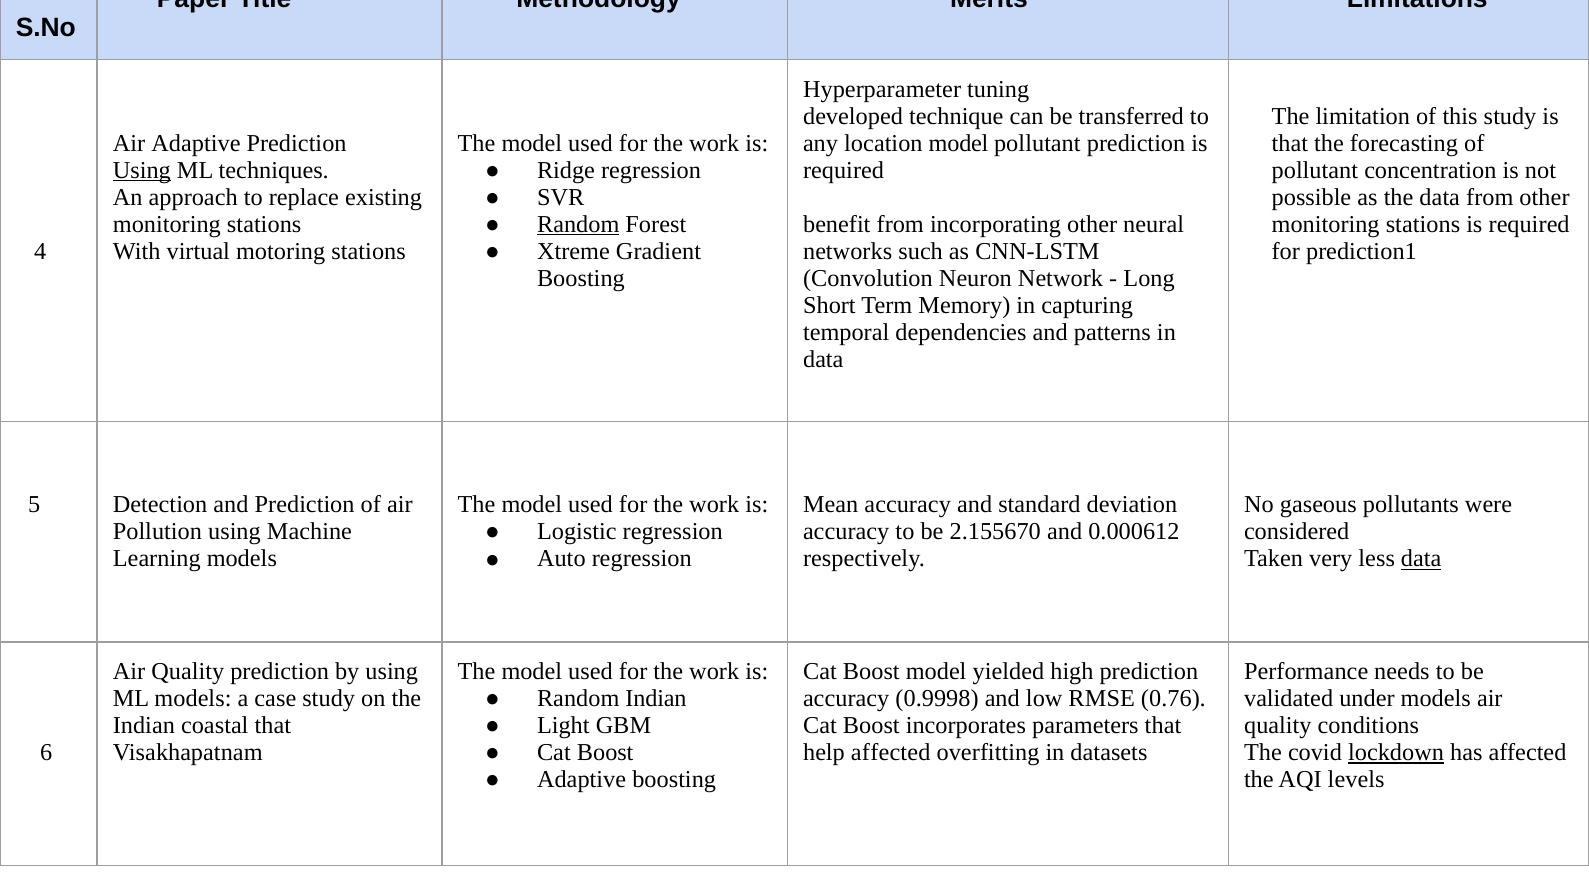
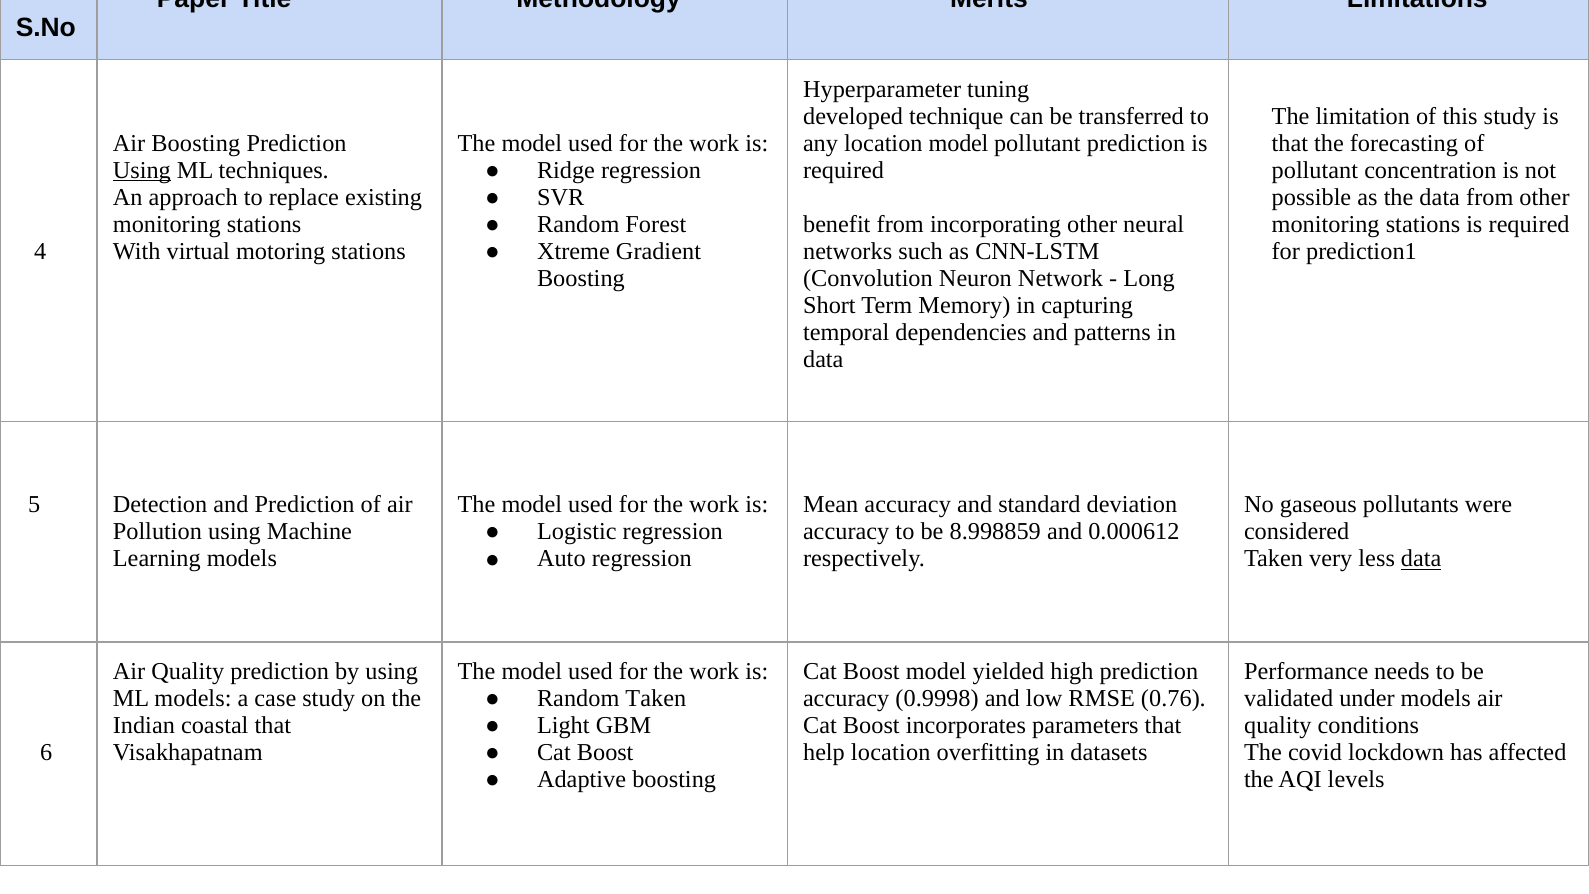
Air Adaptive: Adaptive -> Boosting (196, 143)
Random underline: present -> none (578, 224)
2.155670: 2.155670 -> 8.998859 (995, 532)
Random Indian: Indian -> Taken (656, 699)
help affected: affected -> location (891, 753)
lockdown underline: present -> none (1396, 753)
